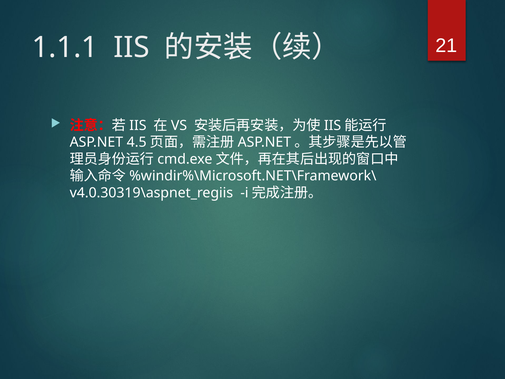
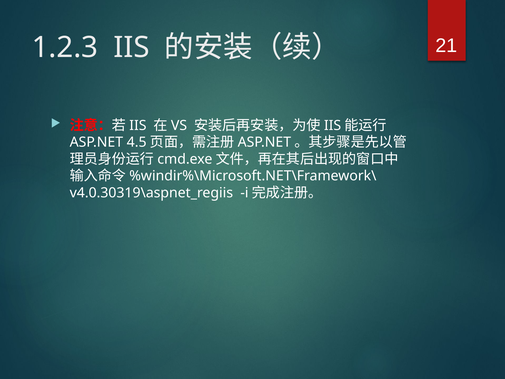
1.1.1: 1.1.1 -> 1.2.3 (65, 47)
